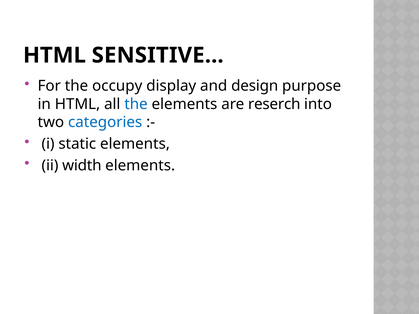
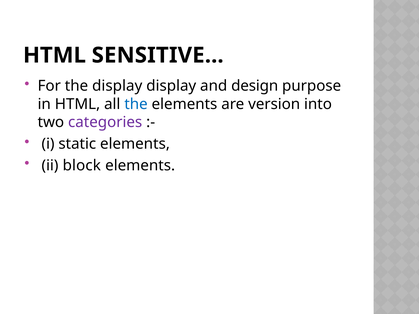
the occupy: occupy -> display (117, 86)
reserch: reserch -> version (274, 104)
categories colour: blue -> purple (105, 122)
width: width -> block (82, 166)
